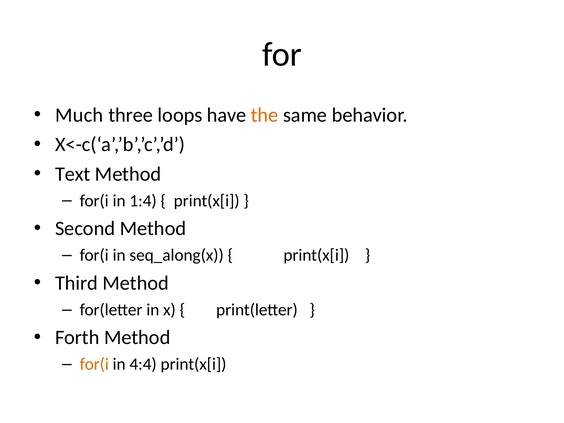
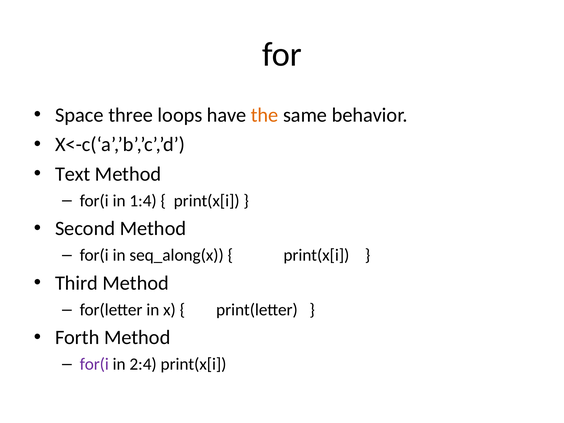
Much: Much -> Space (79, 115)
for(i colour: orange -> purple (94, 364)
4:4: 4:4 -> 2:4 (143, 364)
